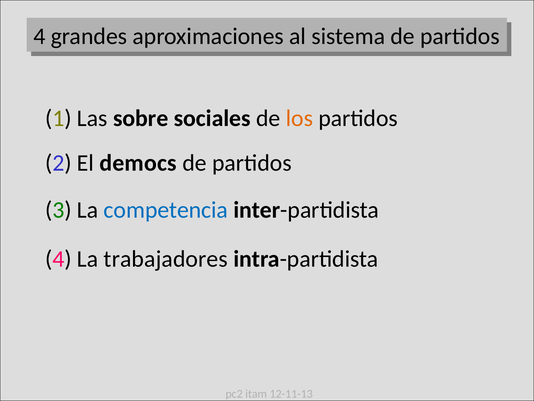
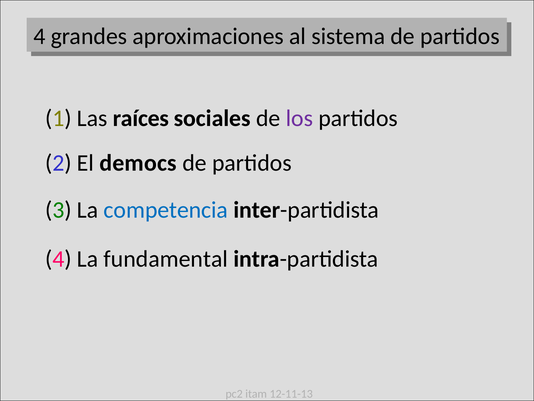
sobre: sobre -> raíces (141, 118)
los colour: orange -> purple (299, 118)
trabajadores: trabajadores -> fundamental (166, 259)
